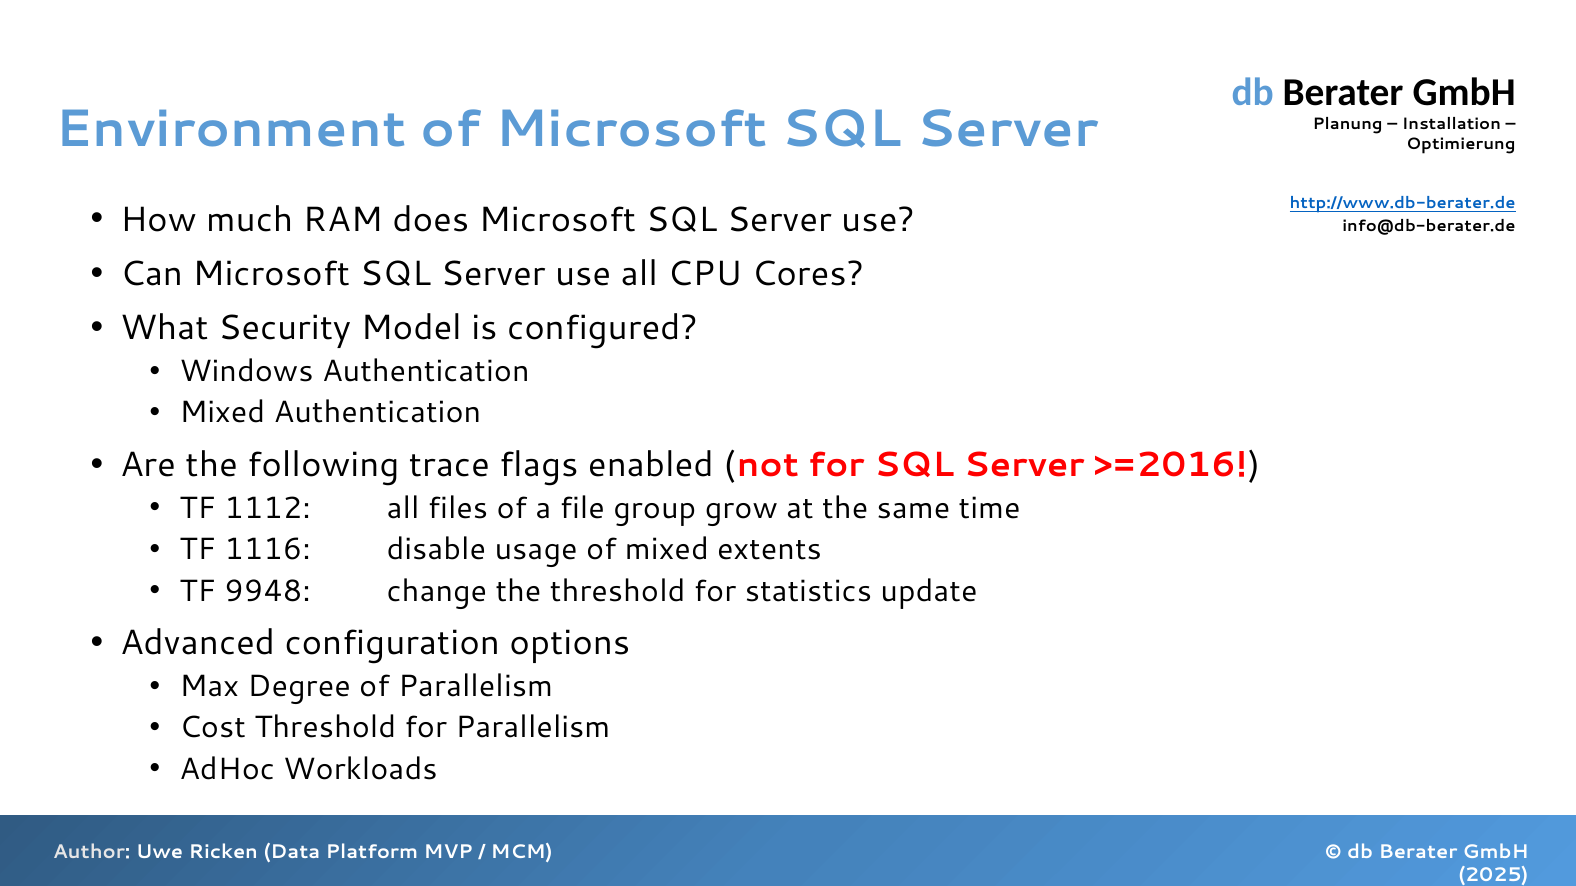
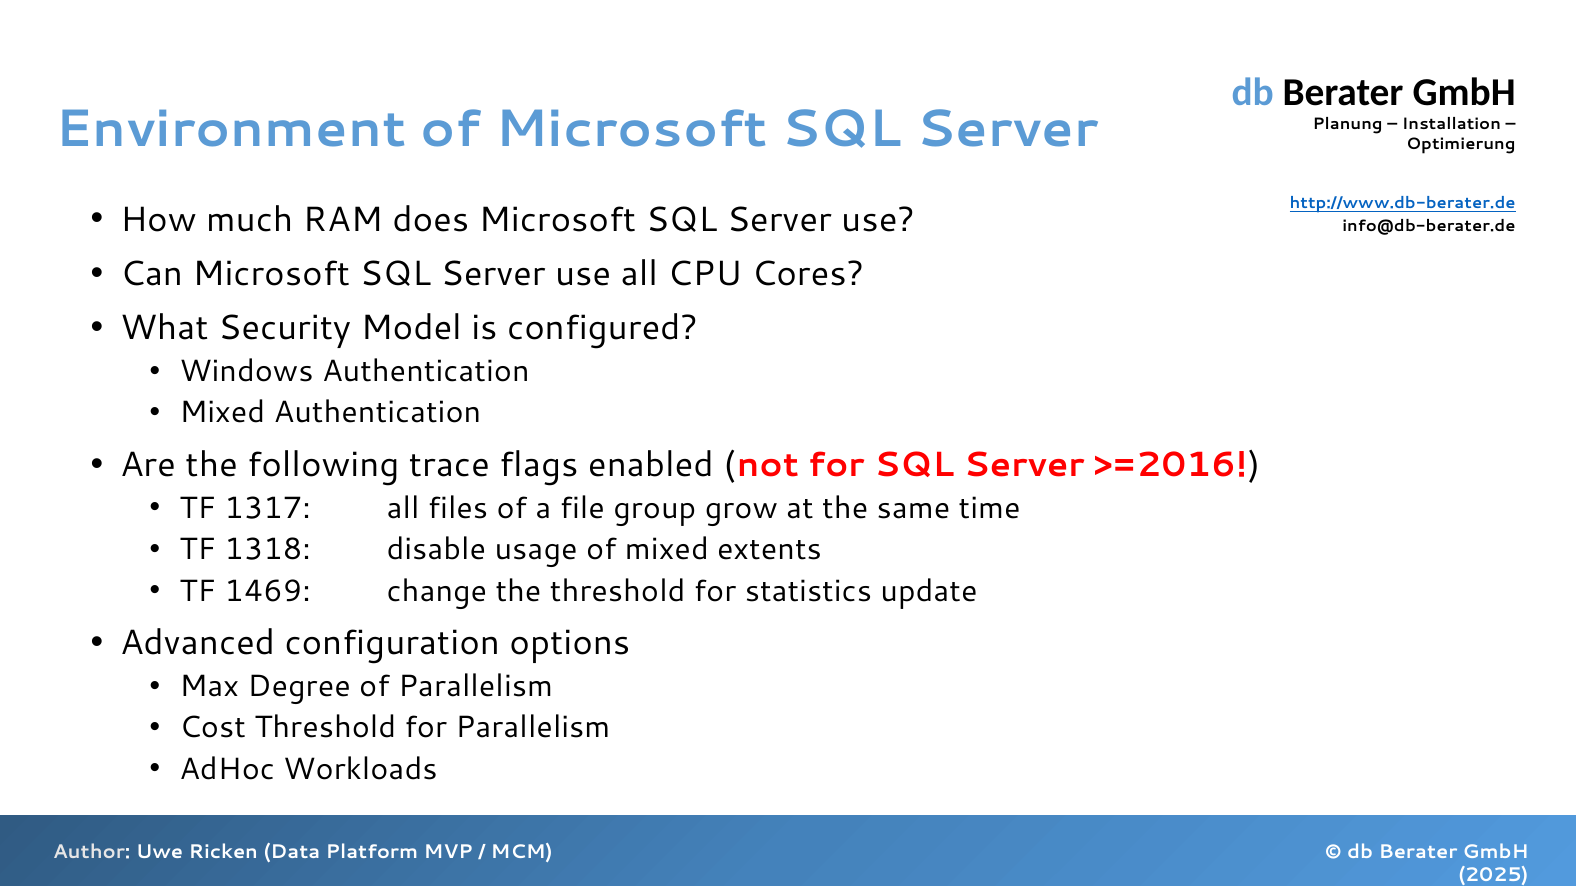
1112: 1112 -> 1317 (268, 509)
1116: 1116 -> 1318 (268, 550)
9948: 9948 -> 1469 (268, 591)
